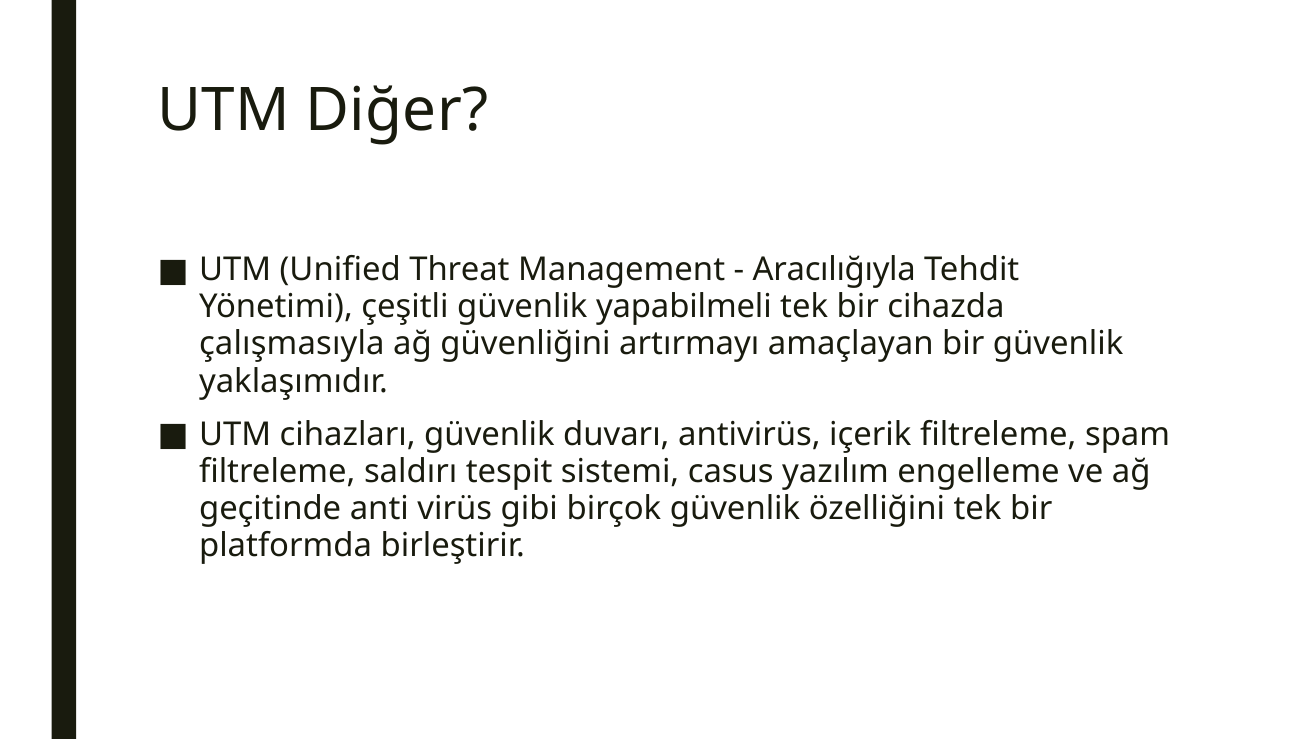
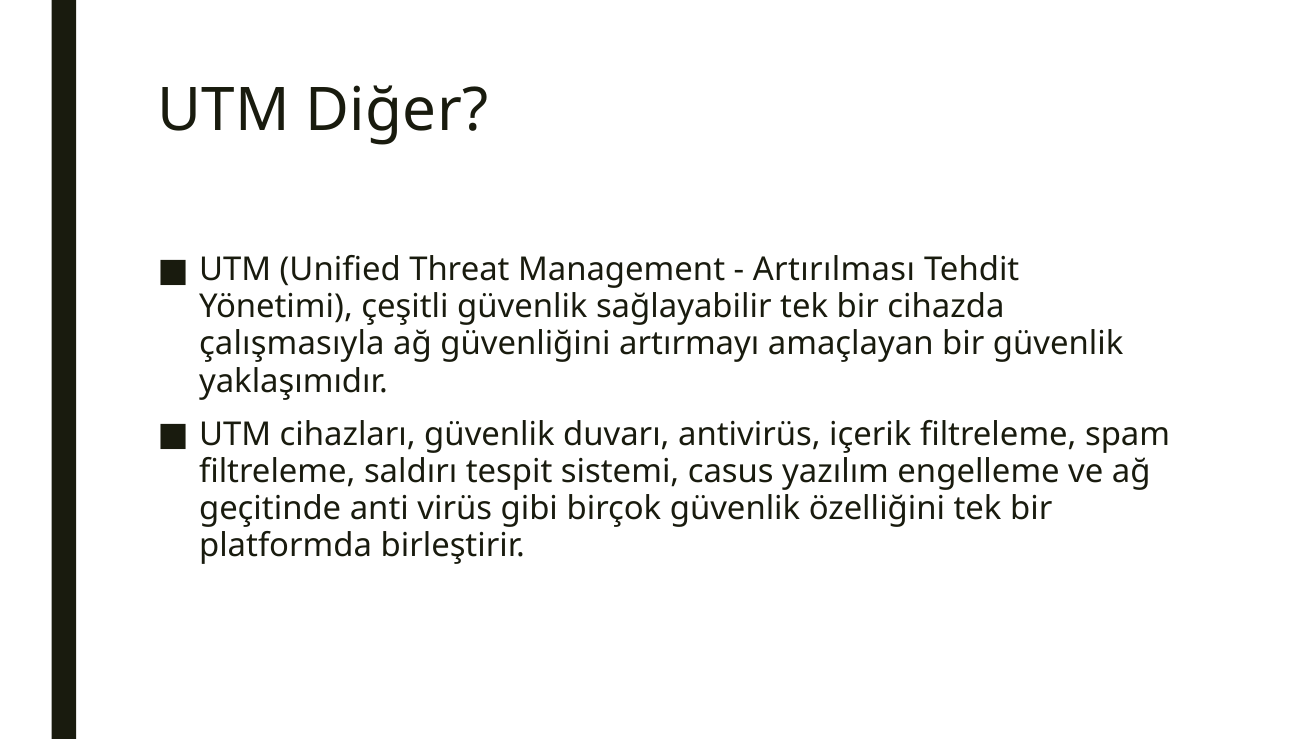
Aracılığıyla: Aracılığıyla -> Artırılması (834, 270)
yapabilmeli: yapabilmeli -> sağlayabilir (684, 307)
